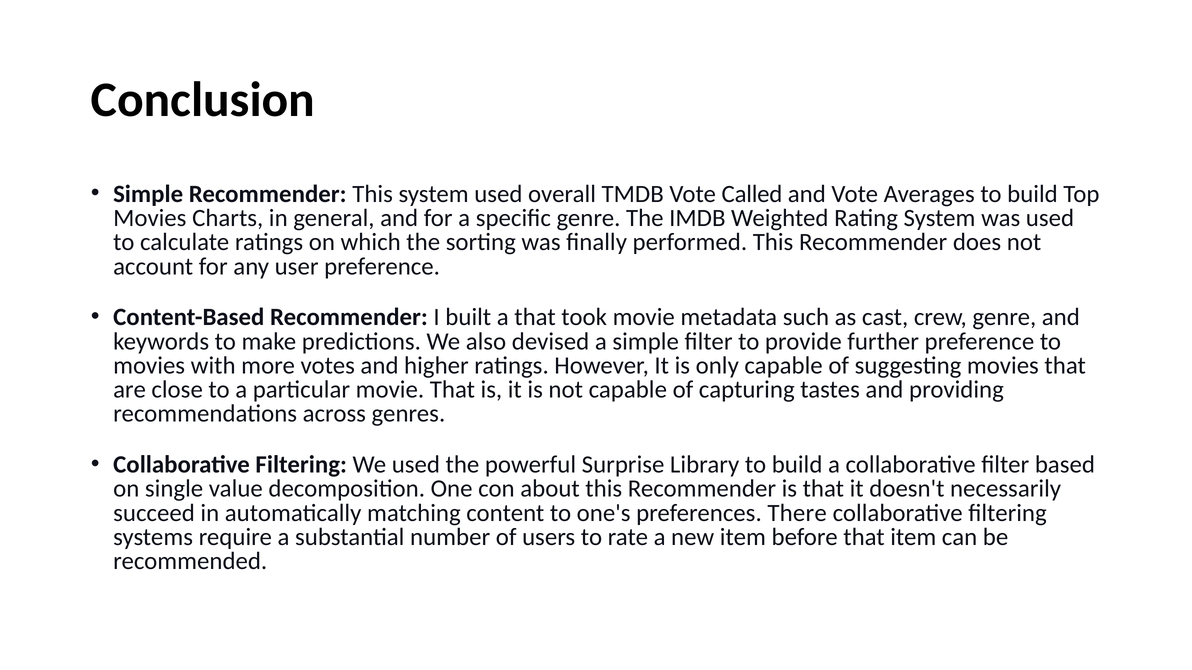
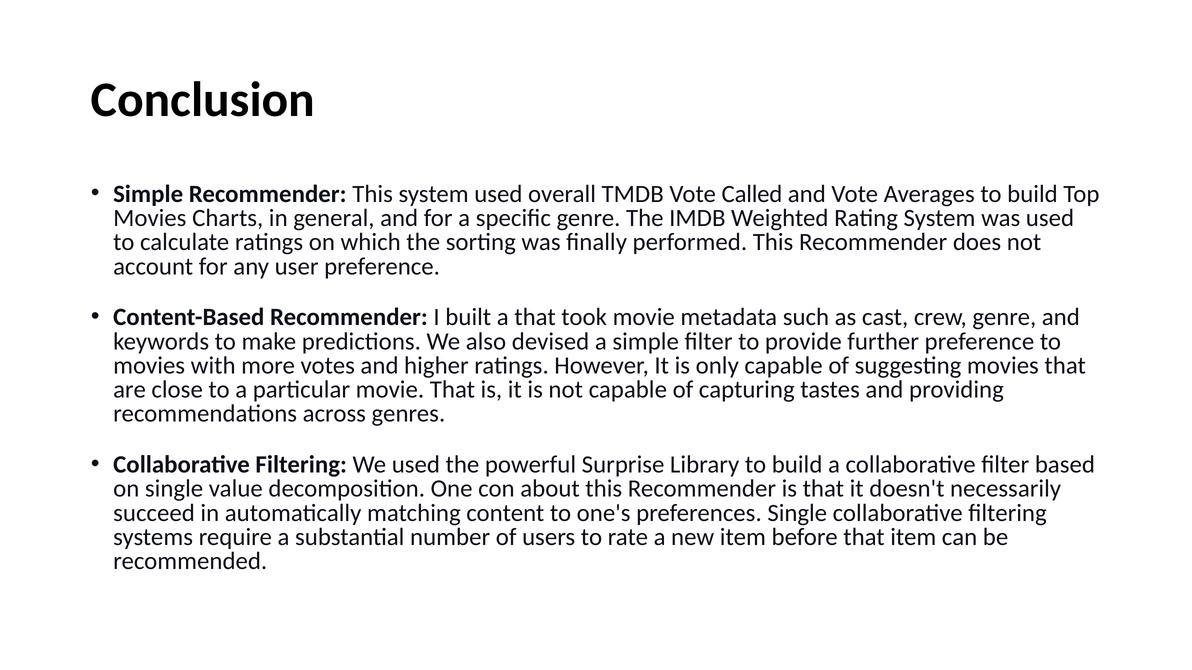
preferences There: There -> Single (797, 513)
